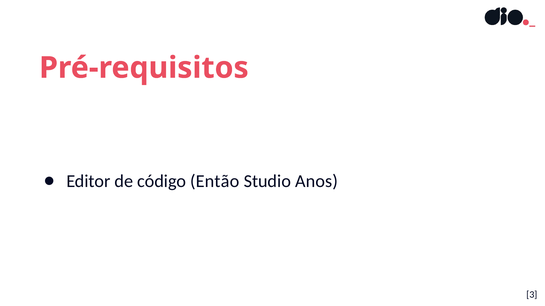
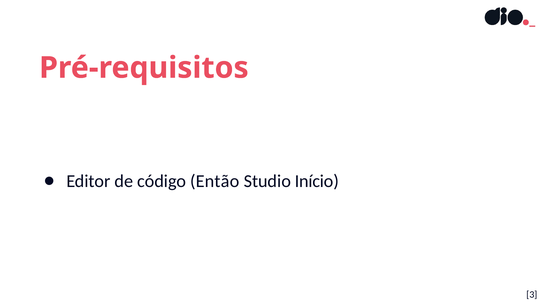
Anos: Anos -> Início (317, 181)
